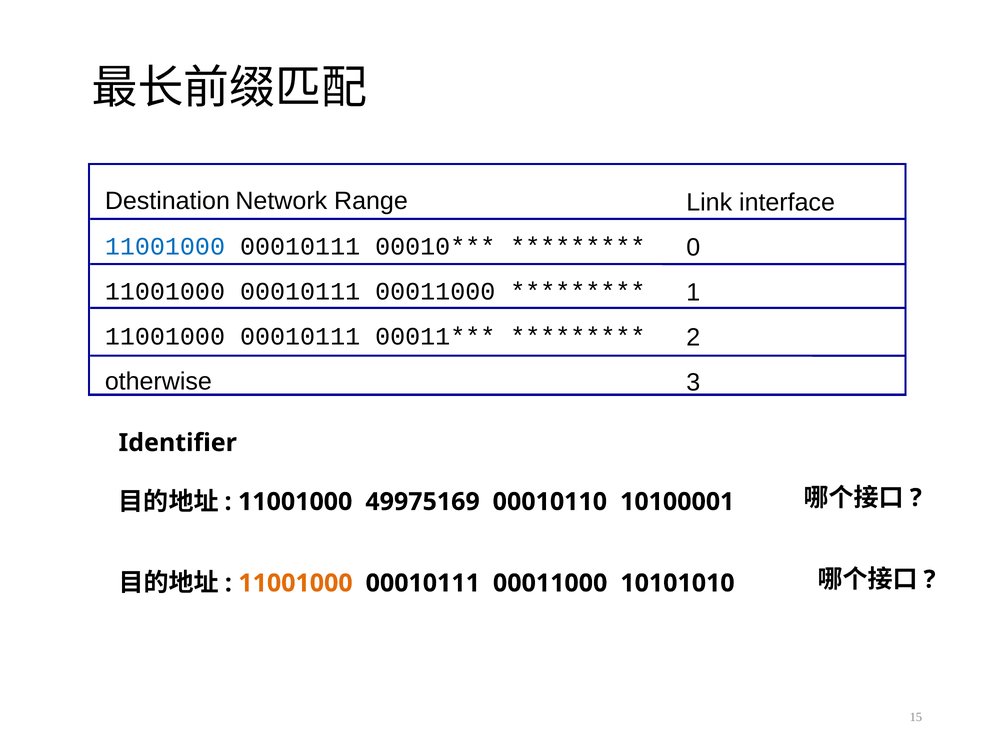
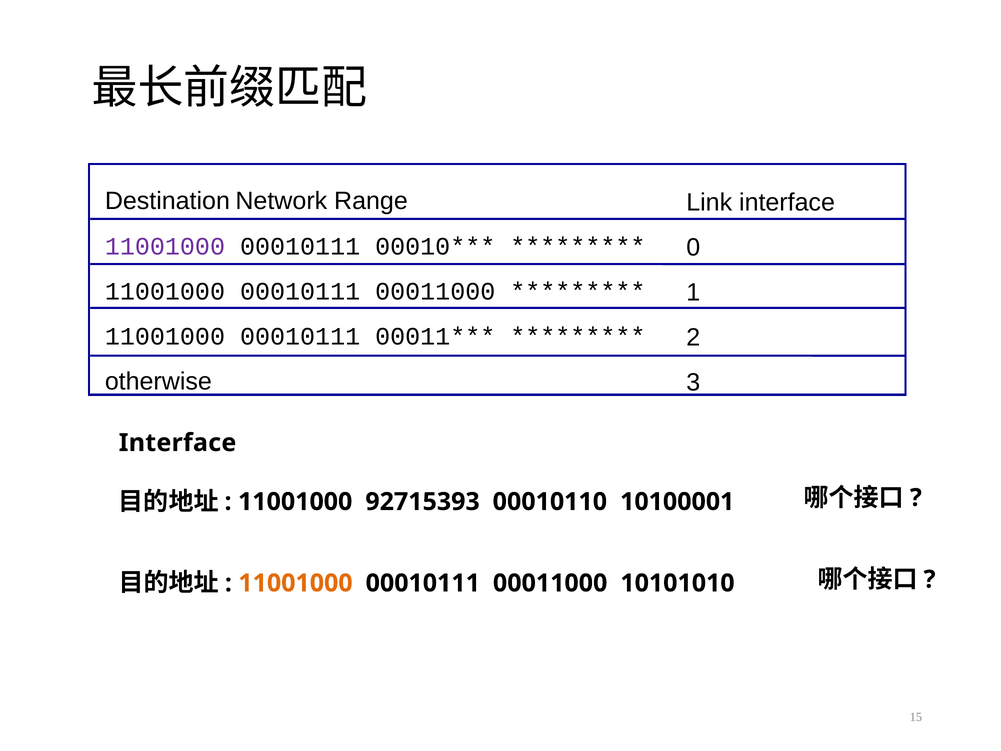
11001000 colour: blue -> purple (165, 246)
Identifier: Identifier -> Interface (178, 443)
49975169: 49975169 -> 92715393 (423, 502)
